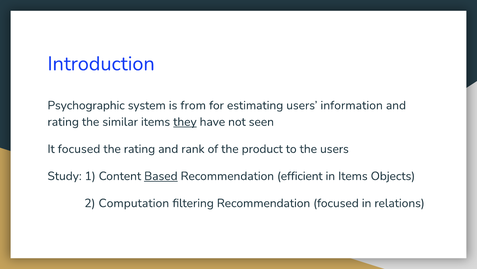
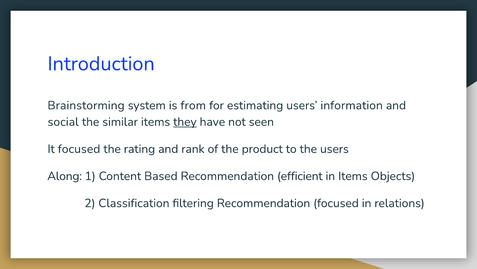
Psychographic: Psychographic -> Brainstorming (86, 105)
rating: rating -> social (63, 122)
Study: Study -> Along (65, 176)
Based underline: present -> none (161, 176)
Computation: Computation -> Classification (134, 203)
